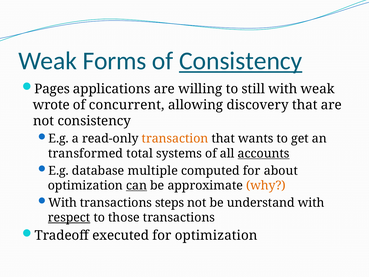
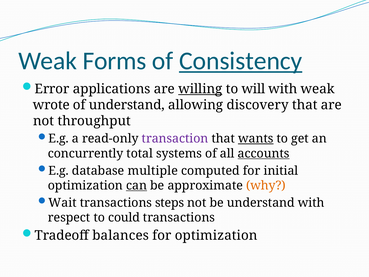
Pages: Pages -> Error (52, 89)
willing underline: none -> present (200, 89)
still: still -> will (253, 89)
of concurrent: concurrent -> understand (127, 105)
not consistency: consistency -> throughput (94, 121)
transaction colour: orange -> purple (175, 139)
wants underline: none -> present (256, 139)
transformed: transformed -> concurrently (86, 153)
about: about -> initial (281, 171)
With: With -> Wait (63, 203)
respect underline: present -> none (69, 217)
those: those -> could (124, 217)
executed: executed -> balances (121, 235)
